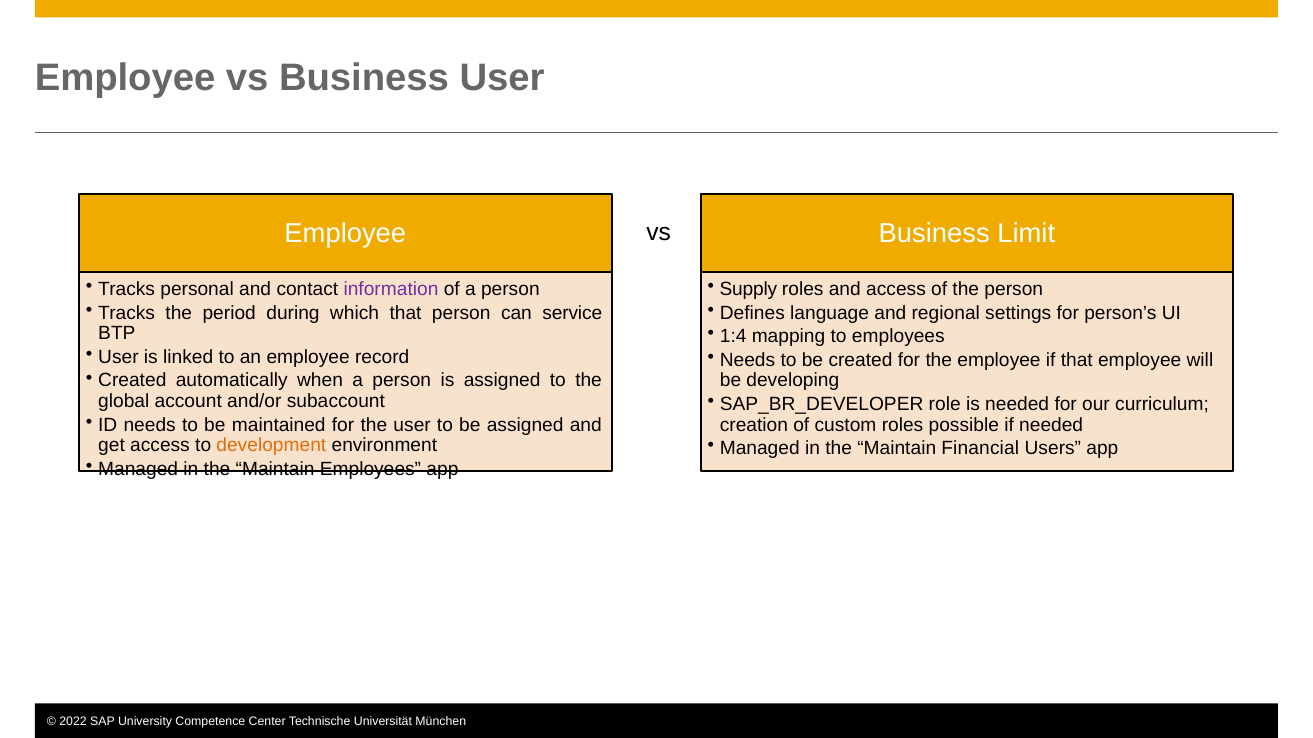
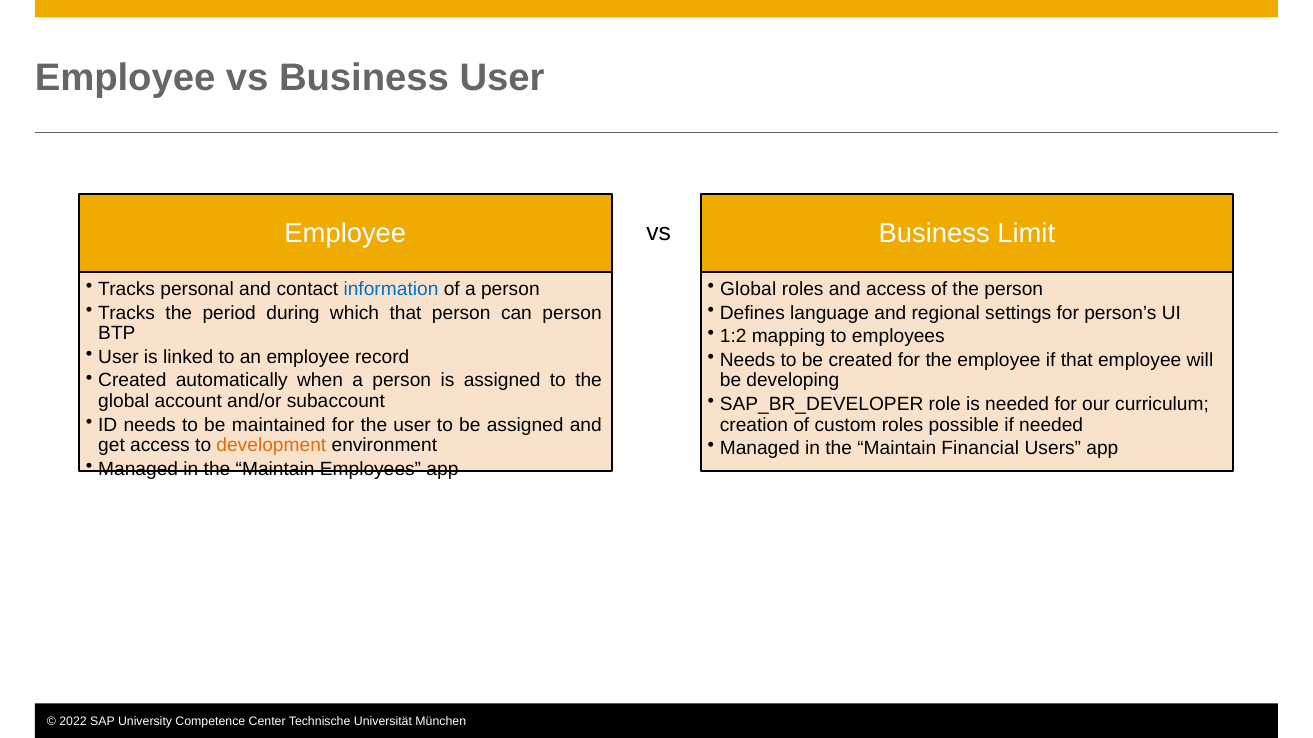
information colour: purple -> blue (391, 289)
Supply: Supply -> Global (748, 289)
can service: service -> person (572, 313)
1:4: 1:4 -> 1:2 (733, 337)
